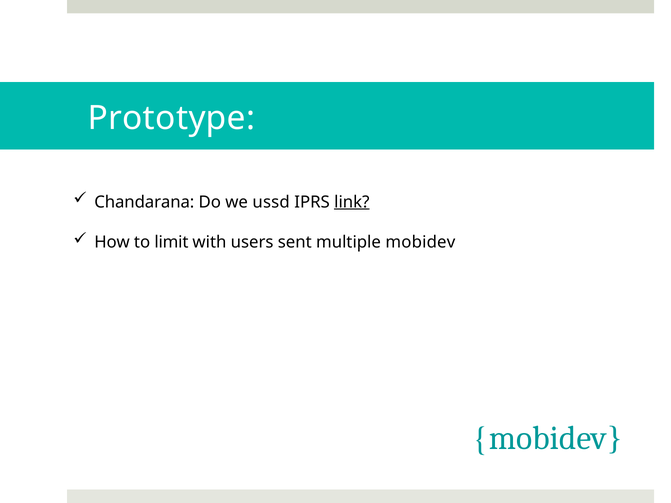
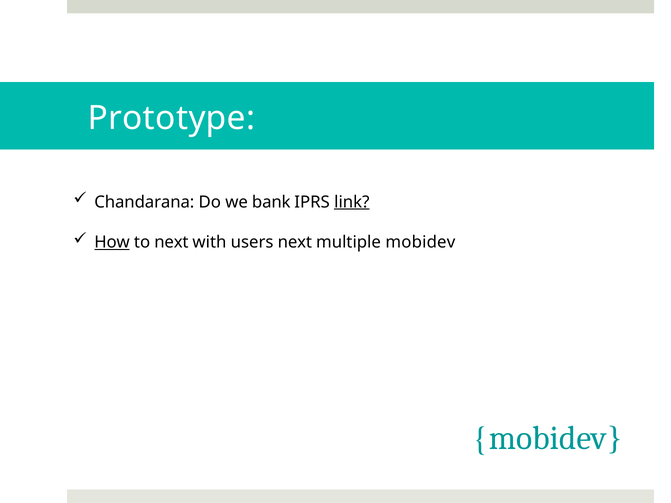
ussd: ussd -> bank (271, 202)
How underline: none -> present (112, 242)
to limit: limit -> next (171, 242)
users sent: sent -> next (295, 242)
